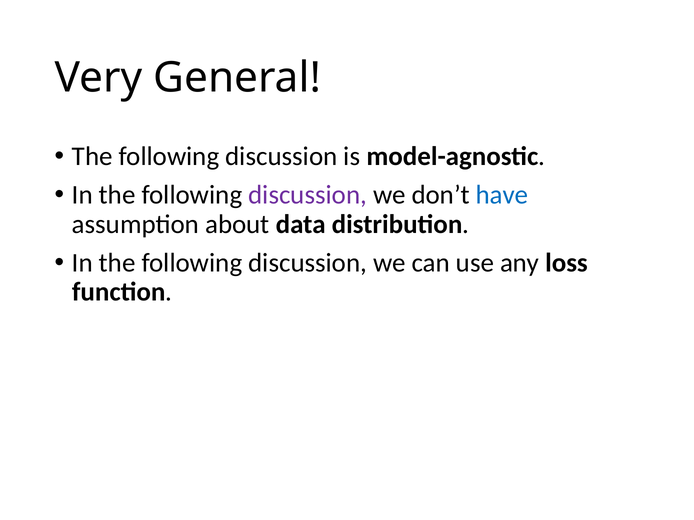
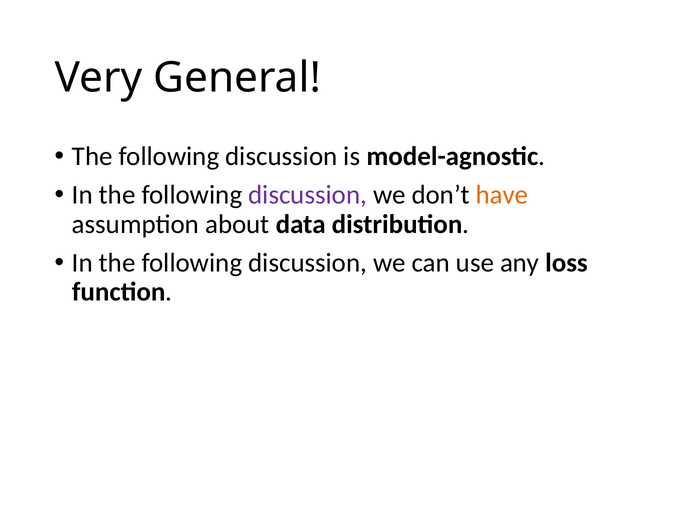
have colour: blue -> orange (502, 195)
